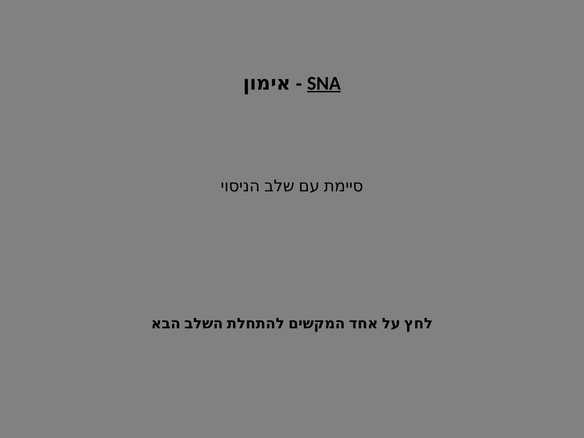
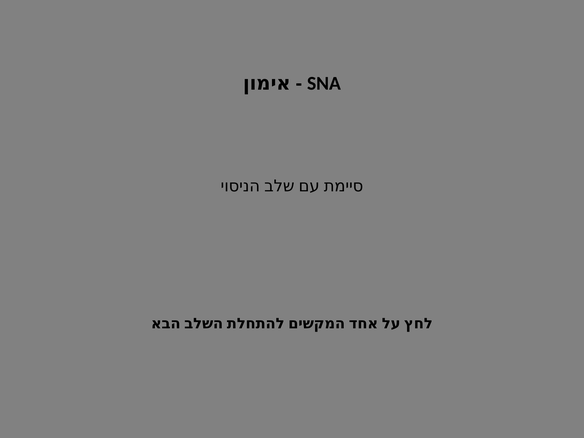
SNA underline: present -> none (324, 83)
